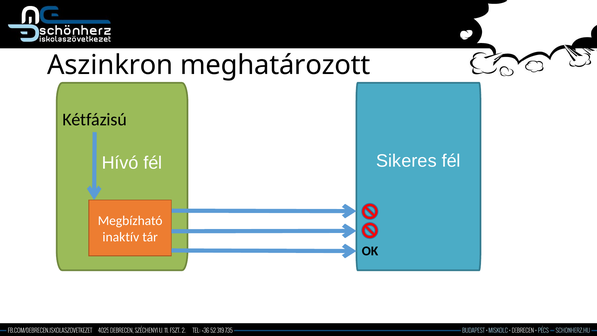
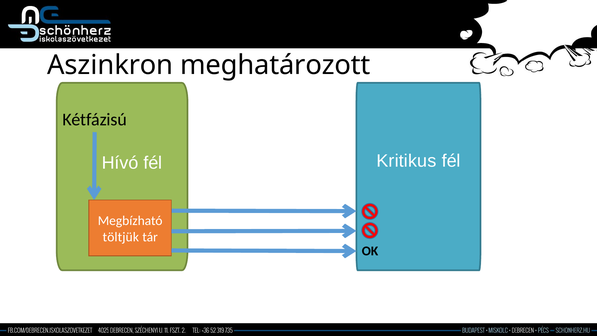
Sikeres: Sikeres -> Kritikus (406, 161)
inaktív: inaktív -> töltjük (121, 237)
